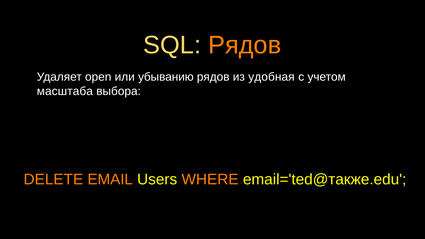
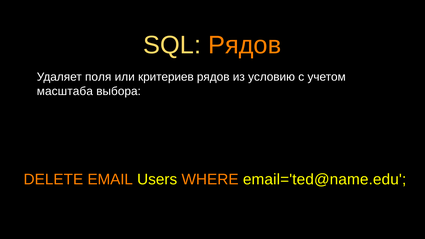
open: open -> поля (98, 77)
убыванию: убыванию -> критериев (166, 77)
удобная: удобная -> условию (272, 77)
email='ted@также.edu: email='ted@также.edu -> email='ted@name.edu (325, 180)
